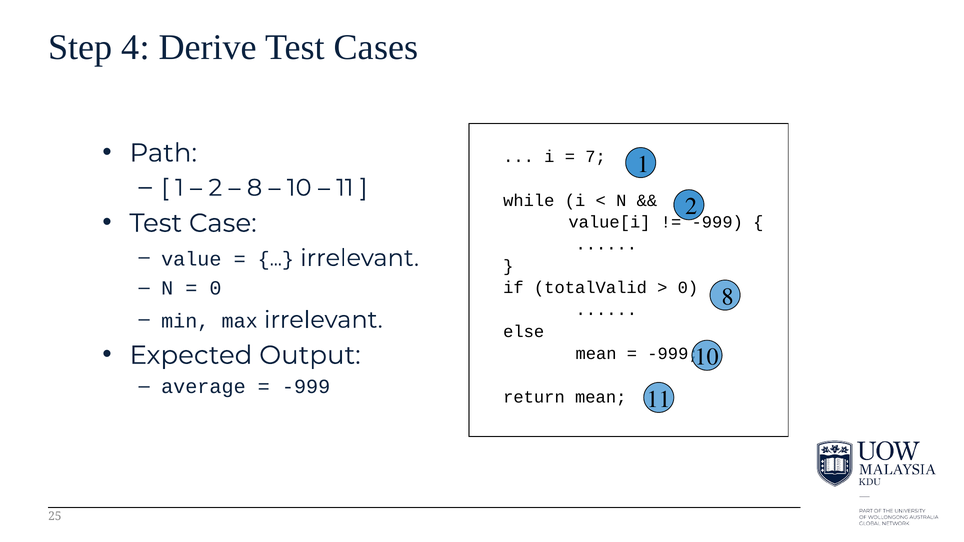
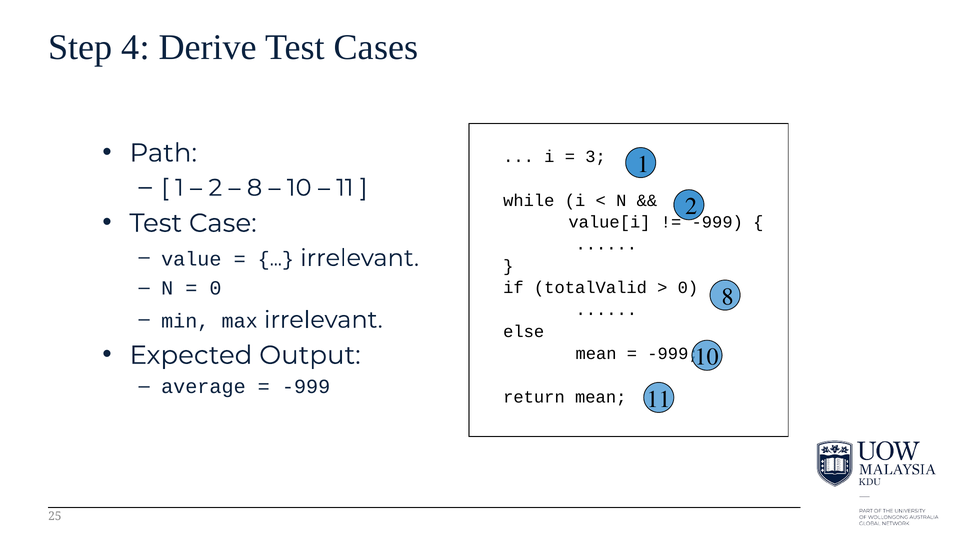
7: 7 -> 3 (596, 157)
